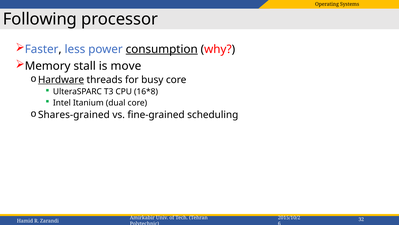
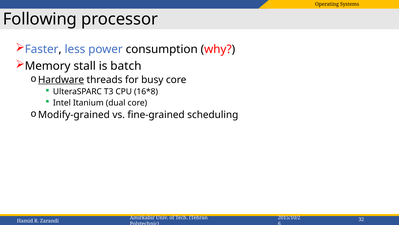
consumption underline: present -> none (162, 49)
move: move -> batch (126, 66)
Shares-grained: Shares-grained -> Modify-grained (74, 114)
